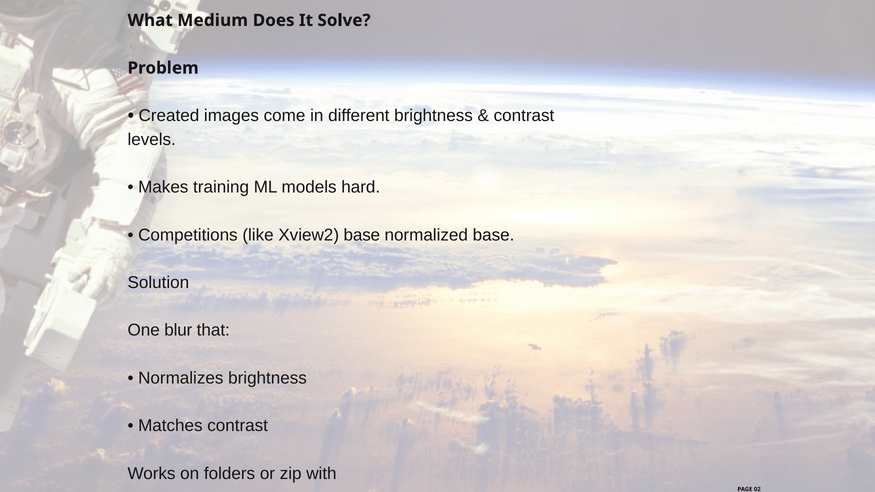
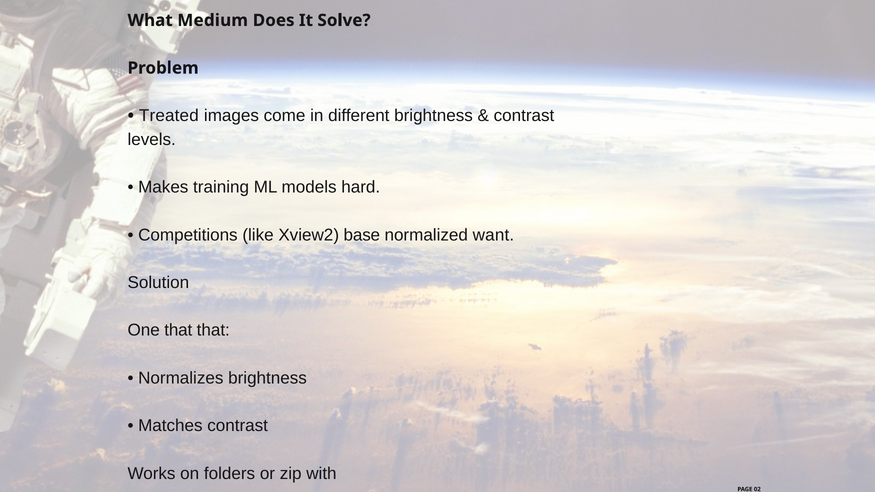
Created: Created -> Treated (169, 116)
normalized base: base -> want (493, 235)
One blur: blur -> that (178, 330)
